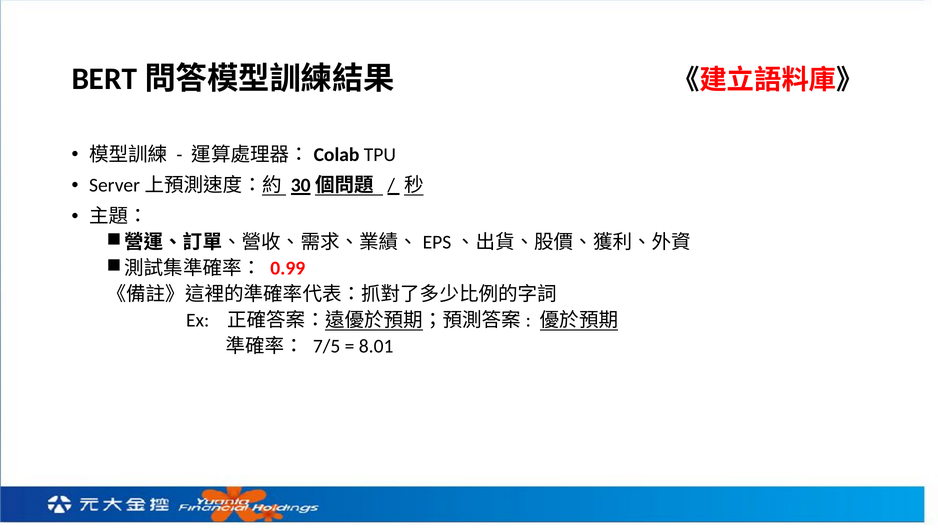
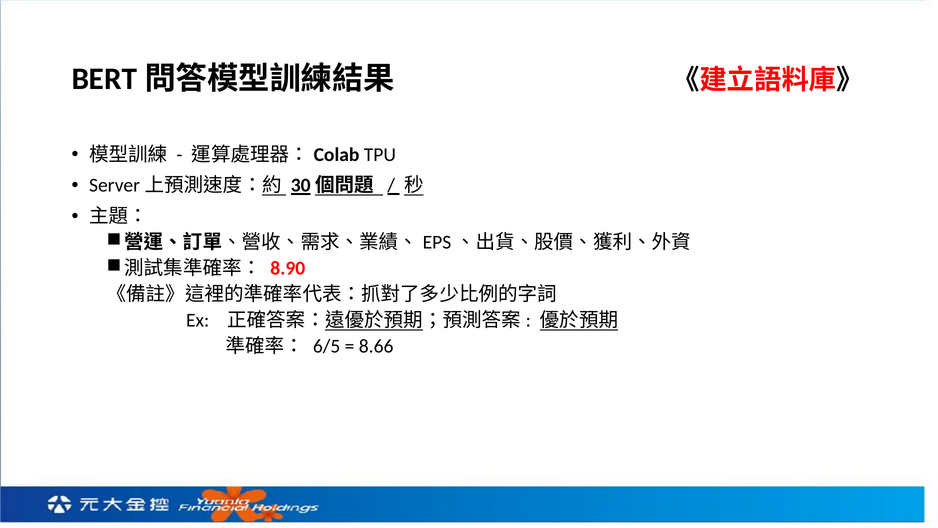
0.99: 0.99 -> 8.90 (288, 268)
7/5: 7/5 -> 6/5 (327, 346)
8.01: 8.01 -> 8.66 (376, 346)
